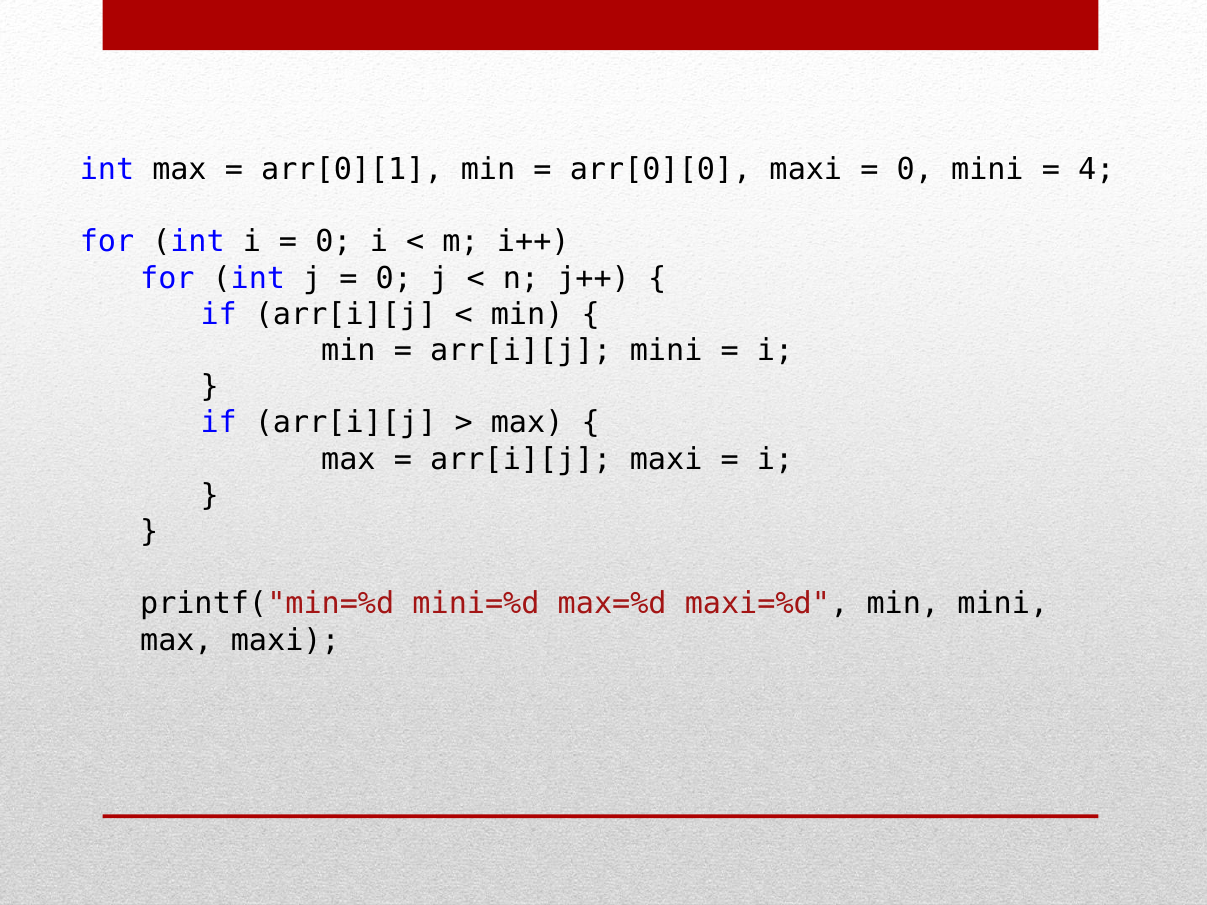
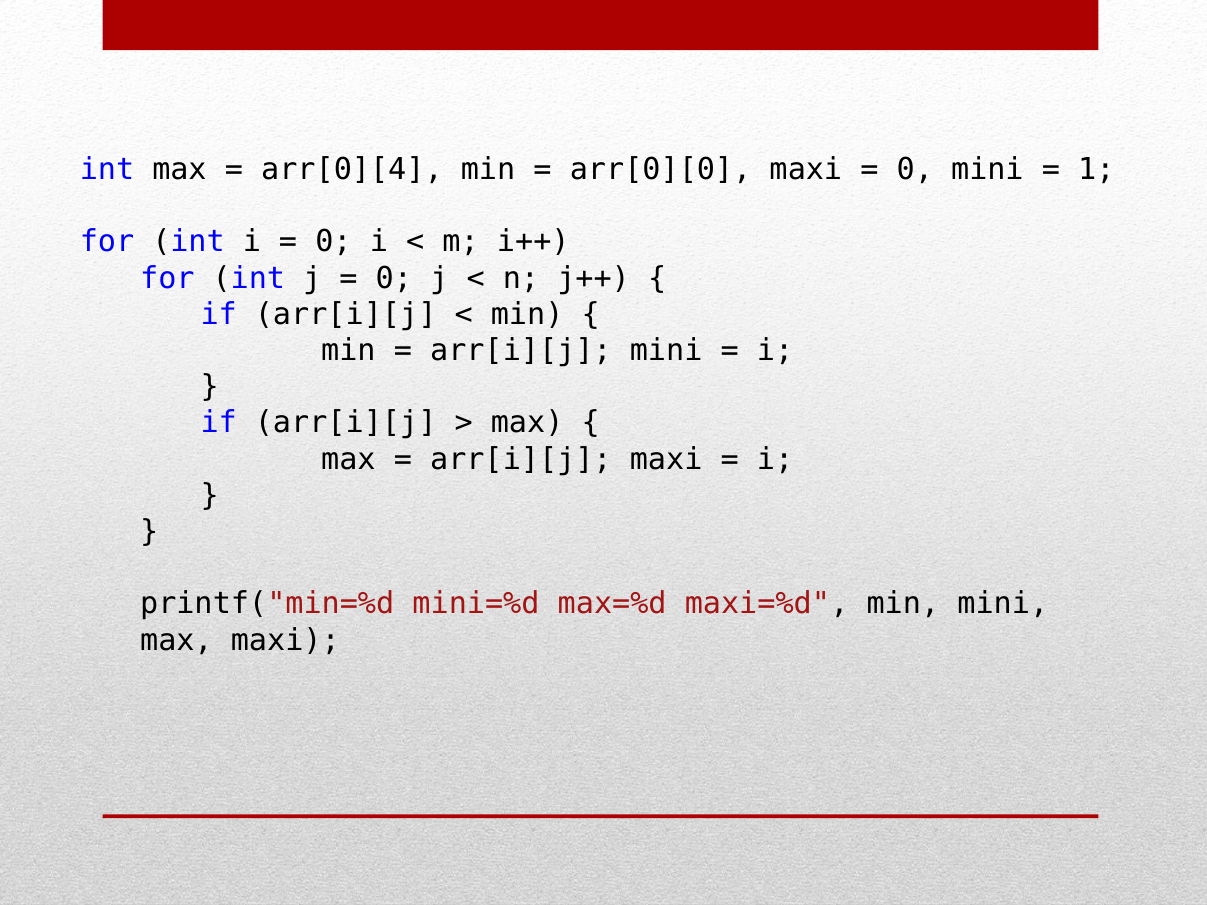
arr[0][1: arr[0][1 -> arr[0][4 (352, 170)
4: 4 -> 1 (1096, 170)
